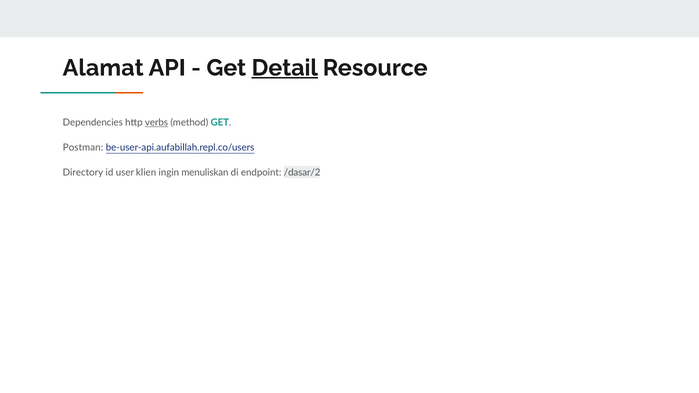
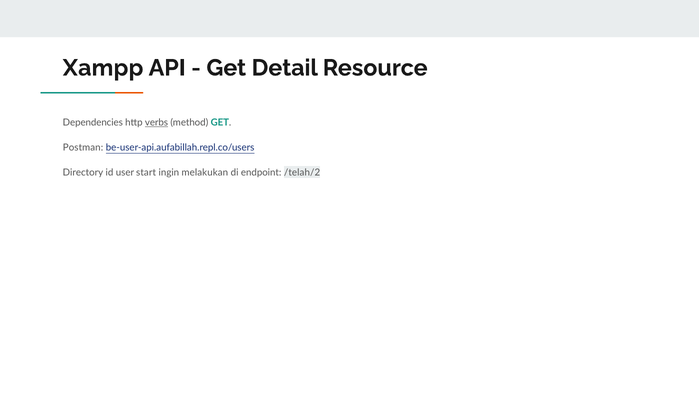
Alamat: Alamat -> Xampp (103, 68)
Detail underline: present -> none (285, 68)
klien: klien -> start (146, 173)
menuliskan: menuliskan -> melakukan (205, 173)
/dasar/2: /dasar/2 -> /telah/2 (302, 173)
